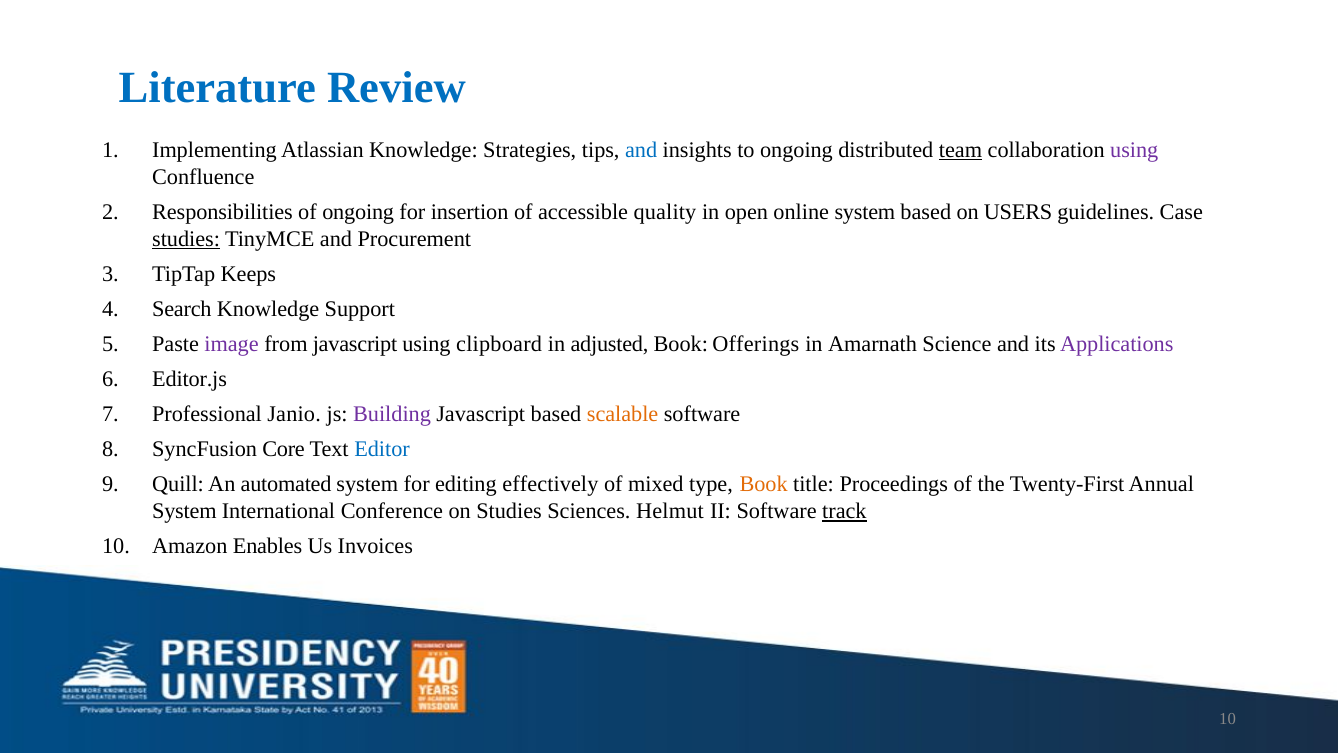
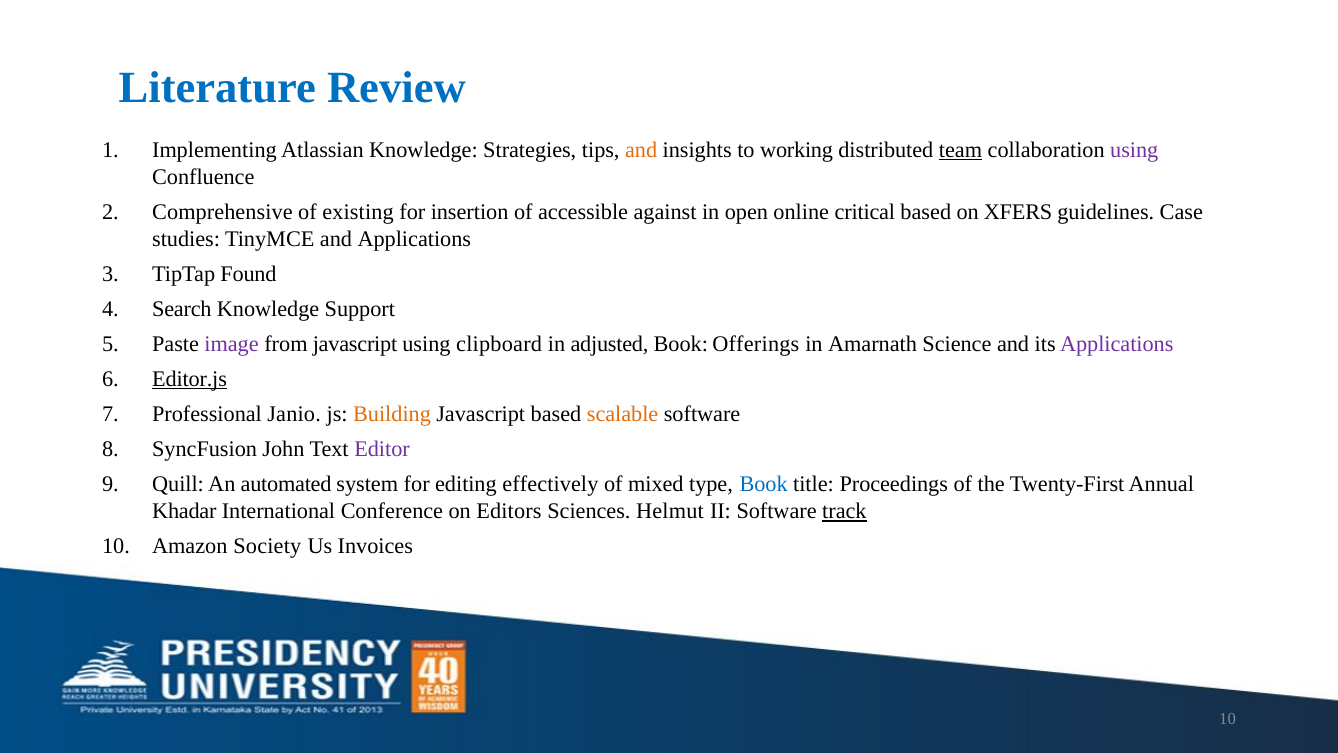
and colour: blue -> orange (641, 150)
to ongoing: ongoing -> working (797, 150)
Responsibilities: Responsibilities -> Comprehensive (222, 212)
of ongoing: ongoing -> existing (358, 212)
quality: quality -> against (665, 212)
online system: system -> critical (865, 212)
USERS: USERS -> XFERS (1018, 212)
studies underline: present -> none (186, 239)
and Procurement: Procurement -> Applications (414, 239)
Keeps: Keeps -> Found (248, 274)
Editor.js underline: none -> present (190, 379)
Building colour: purple -> orange (392, 414)
Core: Core -> John (283, 449)
Editor colour: blue -> purple (382, 449)
Book colour: orange -> blue (764, 484)
System: System -> Khadar (184, 511)
on Studies: Studies -> Editors (509, 511)
Enables: Enables -> Society (267, 546)
